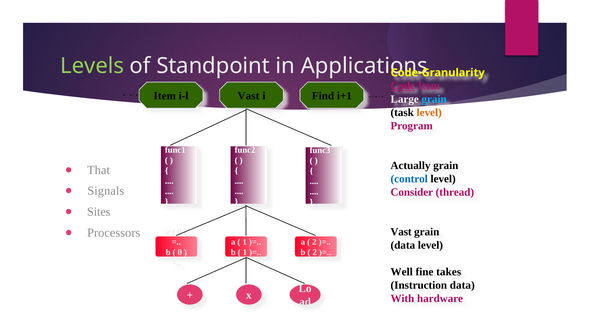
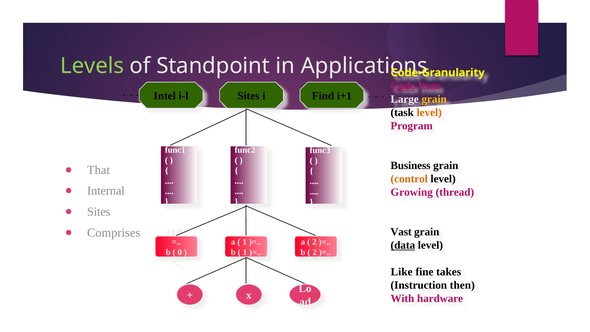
Item: Item -> Intel (165, 96)
i-l Vast: Vast -> Sites (248, 96)
grain colour: light blue -> yellow (434, 99)
Actually: Actually -> Business (411, 166)
control colour: blue -> orange (409, 179)
Signals: Signals -> Internal (106, 191)
Consider: Consider -> Growing (412, 192)
Processors: Processors -> Comprises (114, 233)
data underline: none -> present (403, 245)
Well: Well -> Like (402, 272)
Instruction data: data -> then (462, 285)
